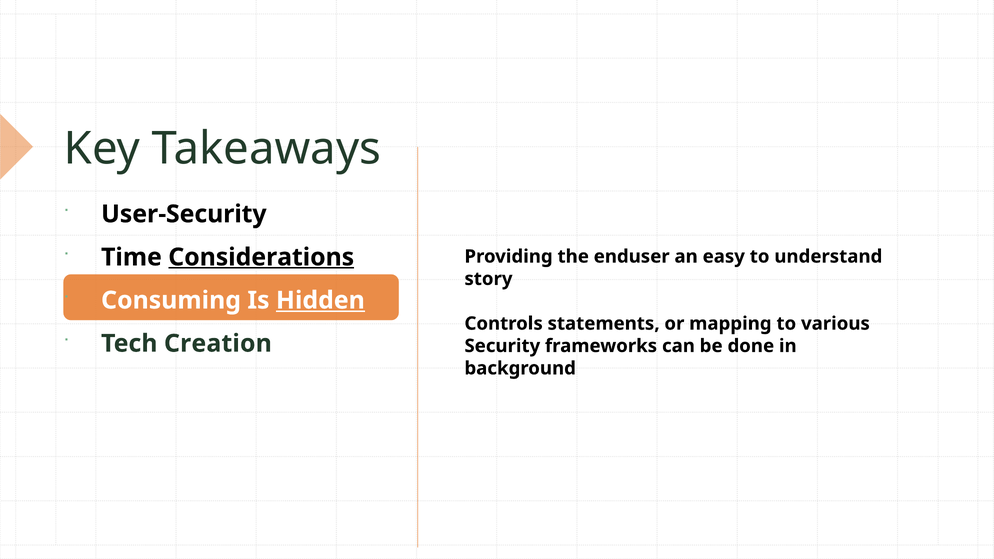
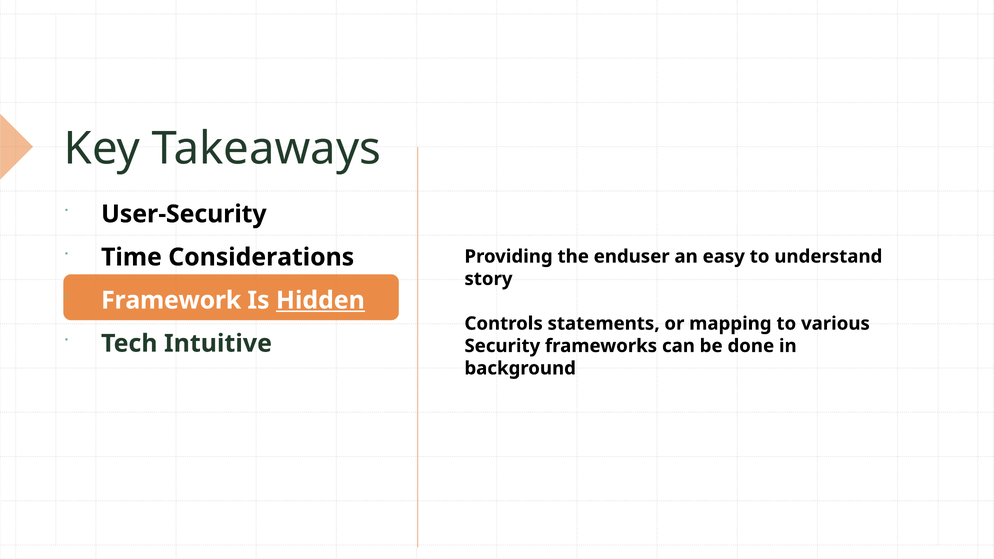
Considerations underline: present -> none (261, 257)
Consuming: Consuming -> Framework (171, 300)
Creation: Creation -> Intuitive (218, 344)
